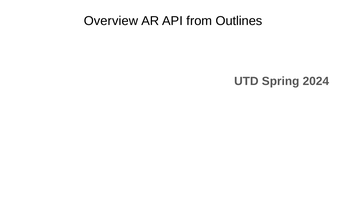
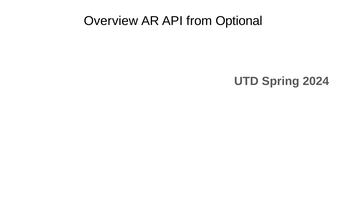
Outlines: Outlines -> Optional (239, 21)
